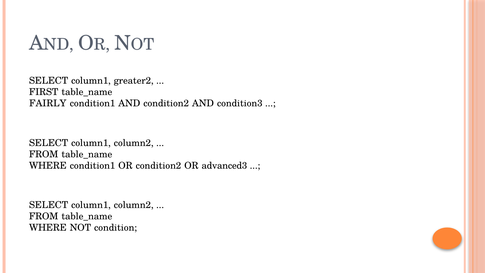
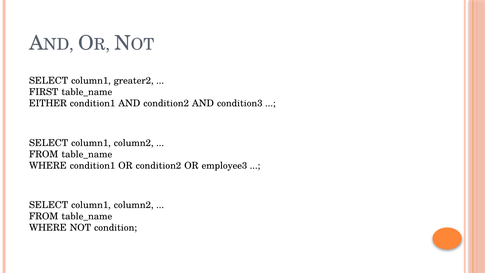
FAIRLY: FAIRLY -> EITHER (48, 103)
advanced3: advanced3 -> employee3 (224, 166)
